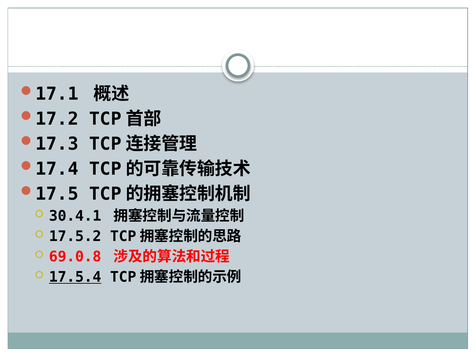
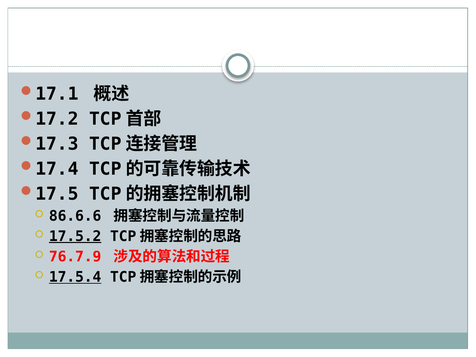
30.4.1: 30.4.1 -> 86.6.6 (75, 216)
17.5.2 underline: none -> present (75, 236)
69.0.8: 69.0.8 -> 76.7.9 (75, 257)
